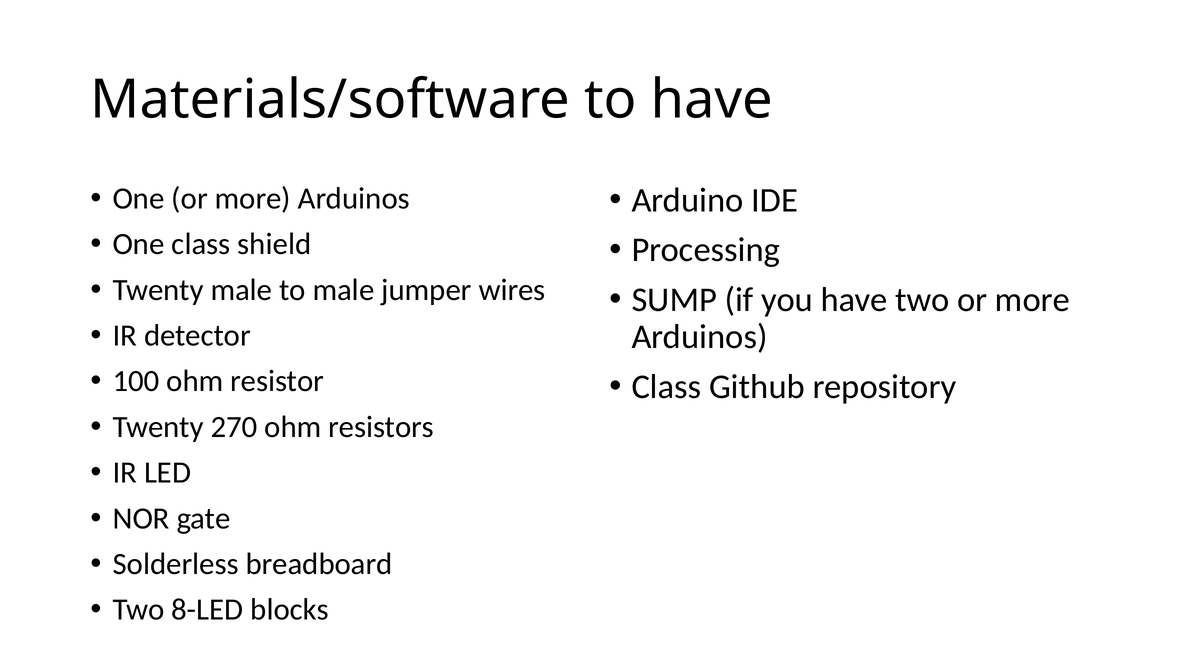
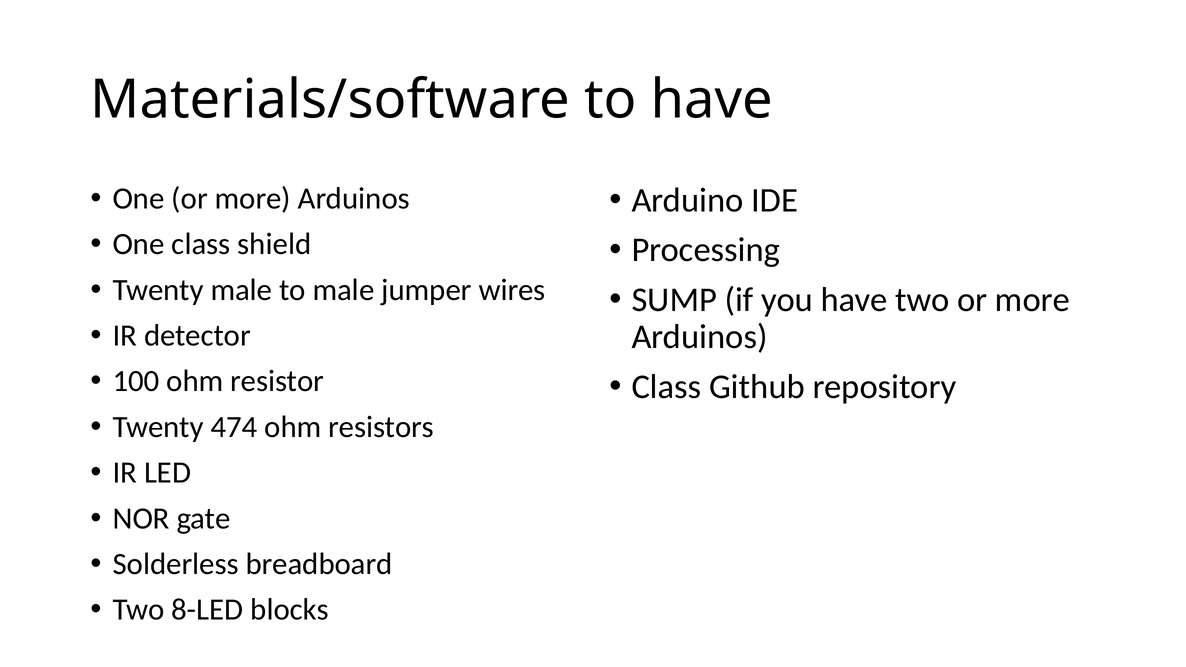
270: 270 -> 474 (234, 427)
